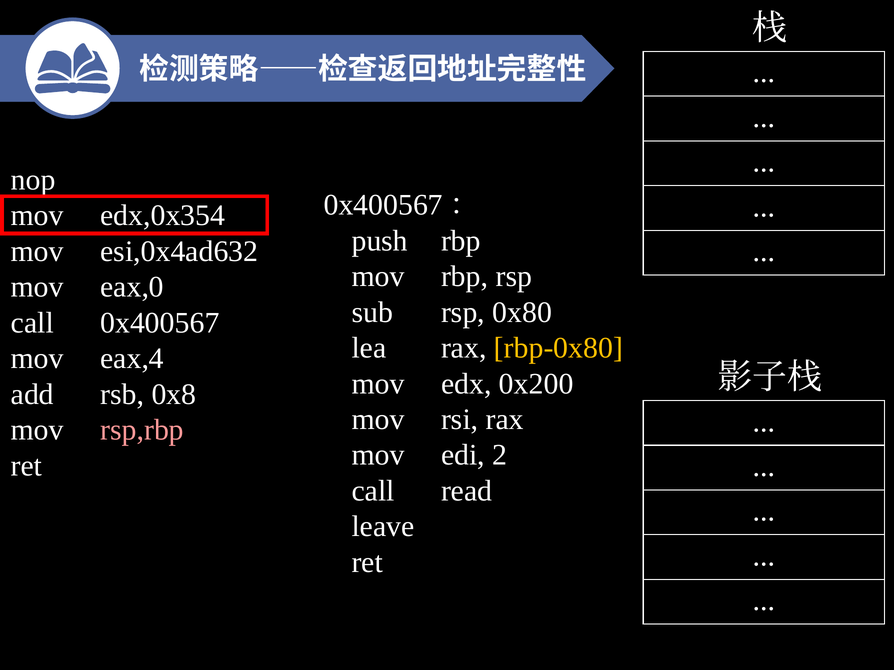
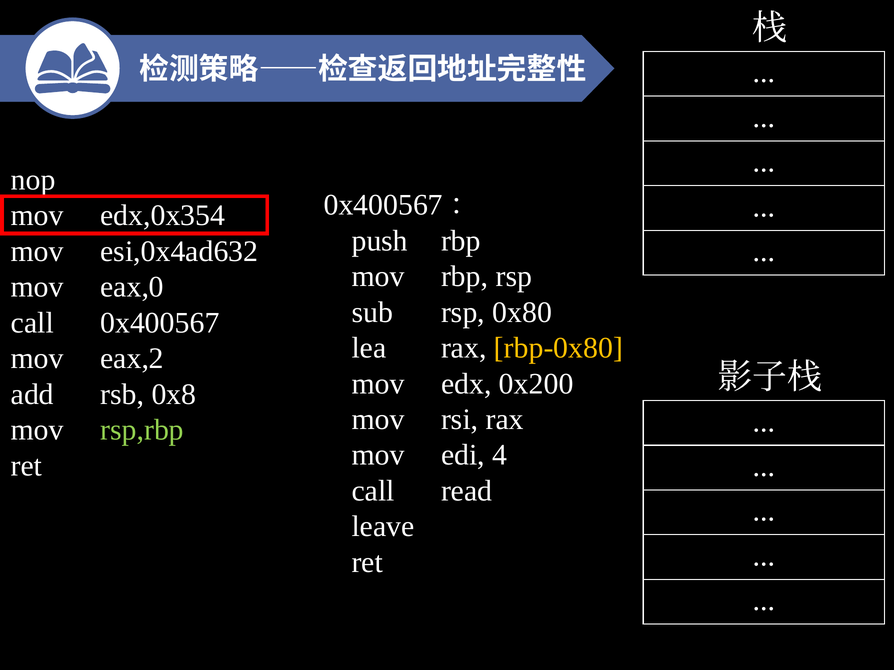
eax,4: eax,4 -> eax,2 (132, 359)
rsp,rbp colour: pink -> light green (142, 430)
2: 2 -> 4 (500, 456)
